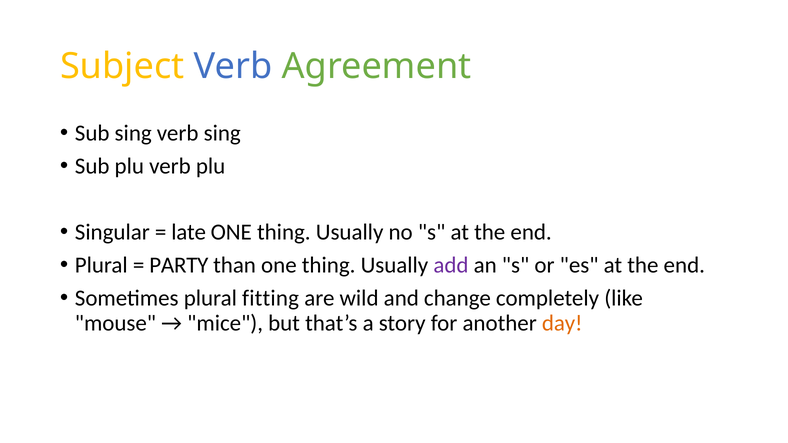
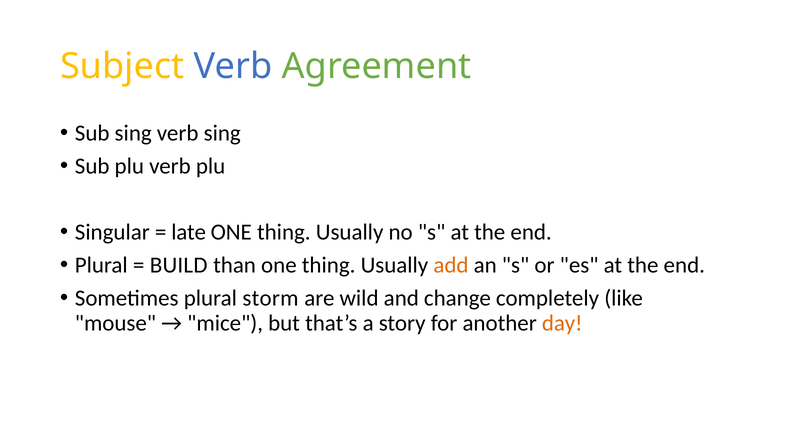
PARTY: PARTY -> BUILD (179, 265)
add colour: purple -> orange (451, 265)
fitting: fitting -> storm (270, 298)
